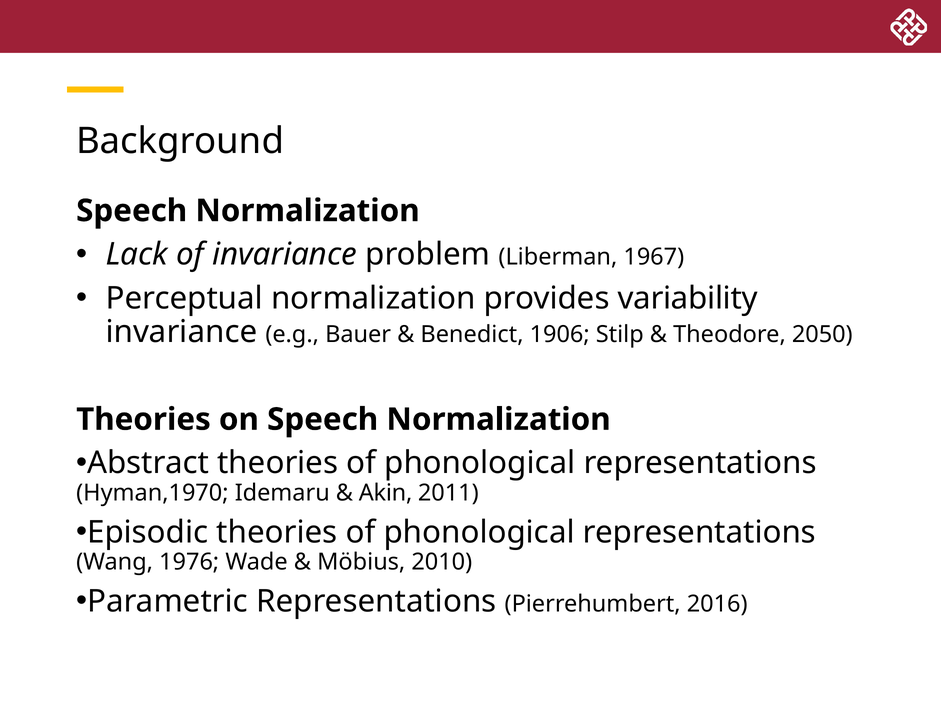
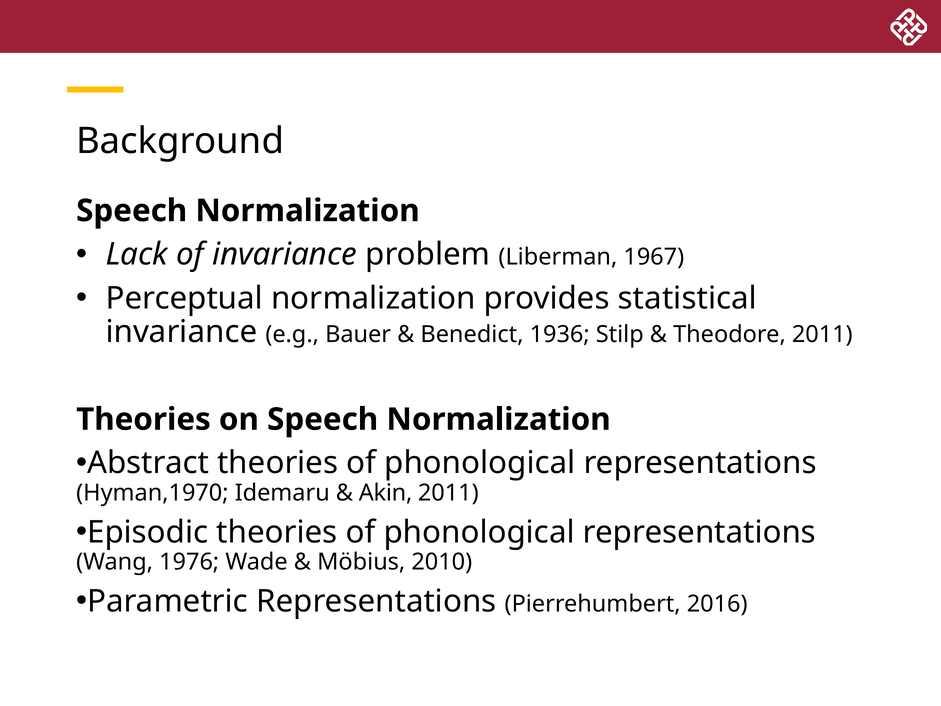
variability: variability -> statistical (687, 298)
1906: 1906 -> 1936 (560, 335)
Theodore 2050: 2050 -> 2011 (822, 335)
